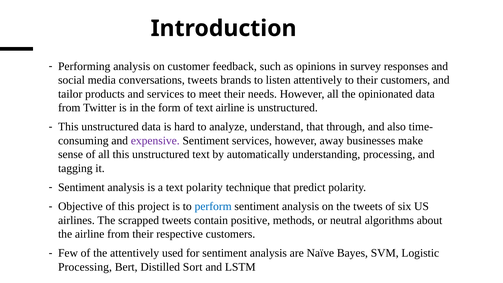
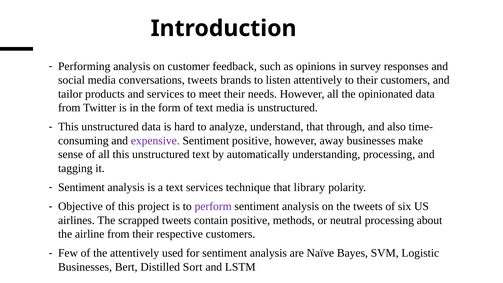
text airline: airline -> media (230, 108)
Sentiment services: services -> positive (252, 141)
text polarity: polarity -> services (205, 187)
predict: predict -> library (309, 187)
perform colour: blue -> purple (213, 206)
neutral algorithms: algorithms -> processing (389, 220)
Processing: Processing -> Businesses (85, 267)
